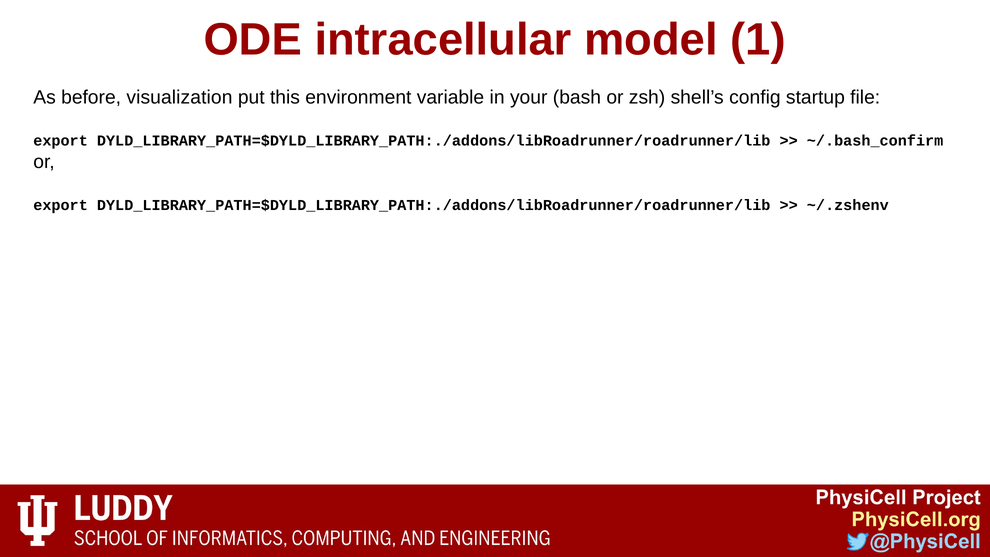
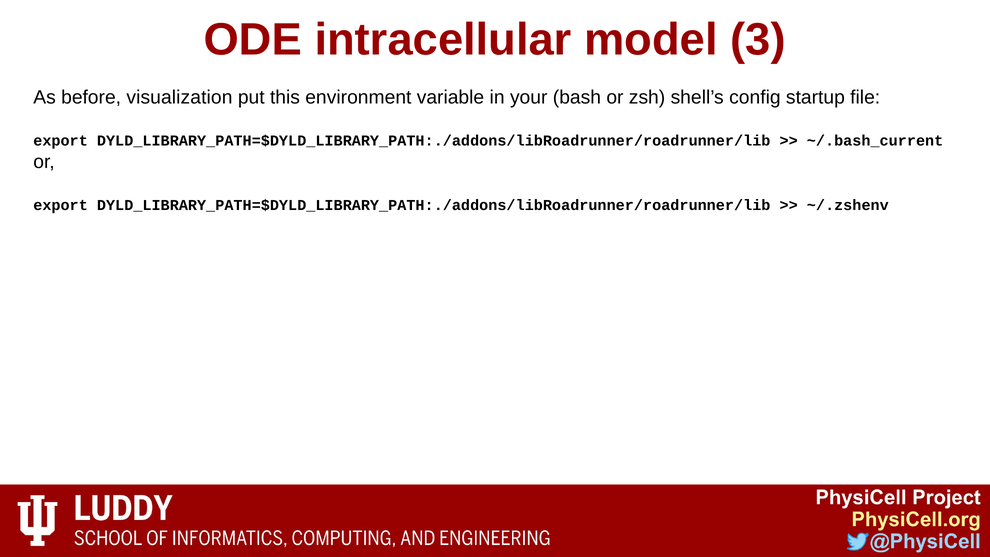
1: 1 -> 3 (758, 40)
~/.bash_confirm: ~/.bash_confirm -> ~/.bash_current (875, 141)
